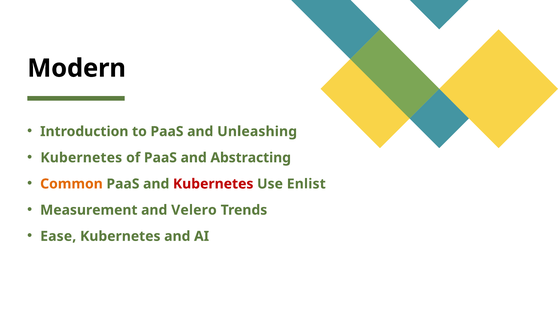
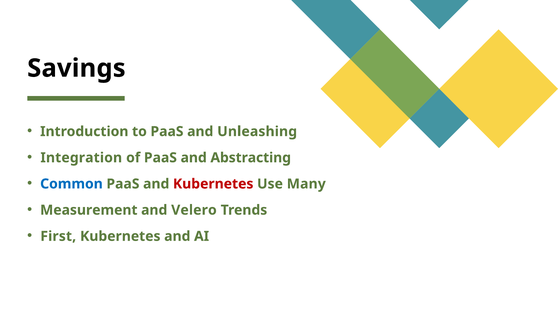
Modern: Modern -> Savings (76, 68)
Kubernetes: Kubernetes -> Integration (81, 158)
Common colour: orange -> blue (71, 184)
Enlist: Enlist -> Many (306, 184)
Ease: Ease -> First (58, 236)
